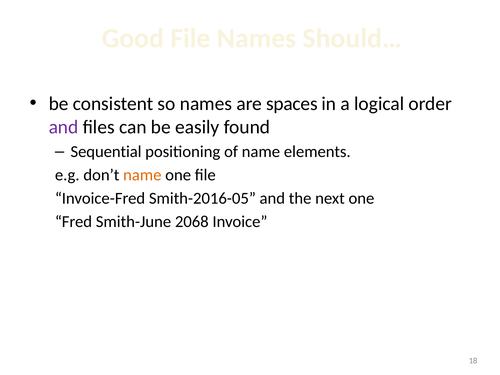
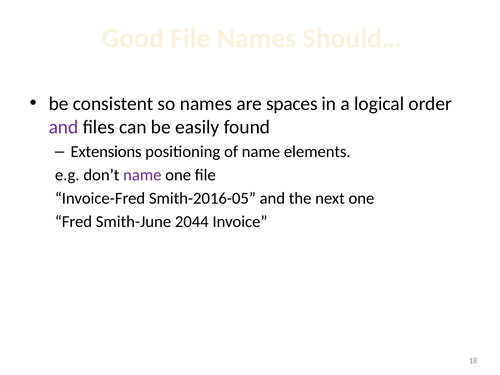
Sequential: Sequential -> Extensions (106, 152)
name colour: orange -> purple (142, 175)
2068: 2068 -> 2044 (192, 222)
